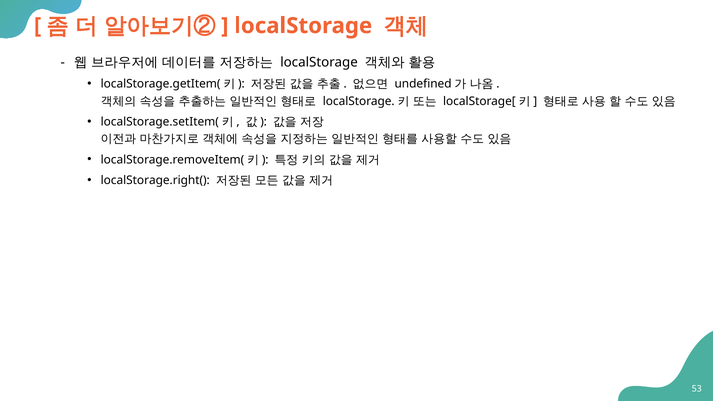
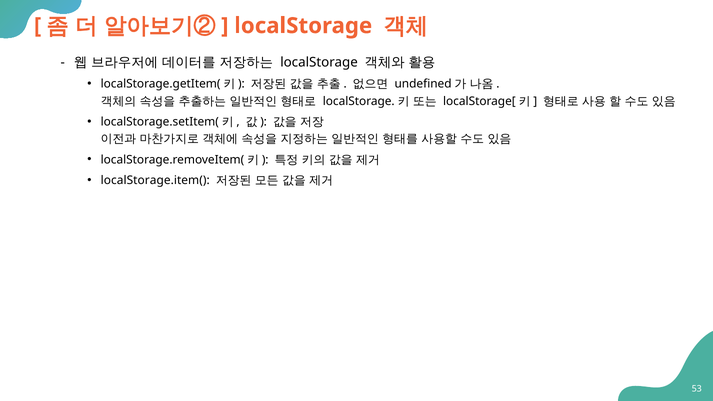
localStorage.right(: localStorage.right( -> localStorage.item( (155, 181)
